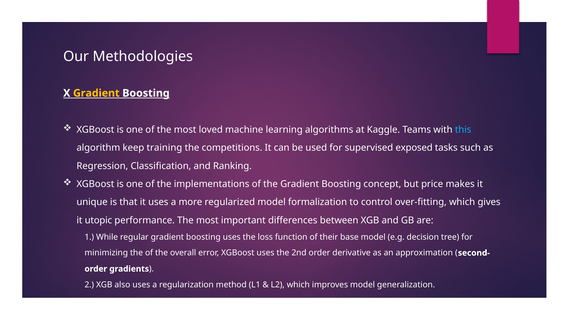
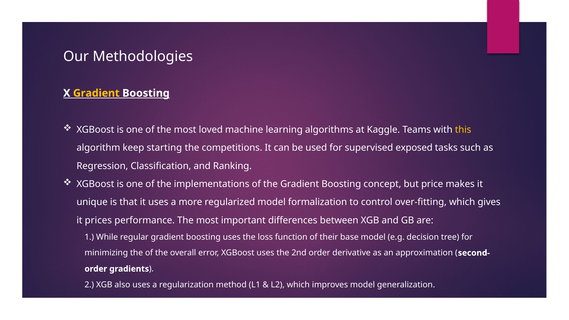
this colour: light blue -> yellow (463, 130)
training: training -> starting (164, 148)
utopic: utopic -> prices (98, 220)
